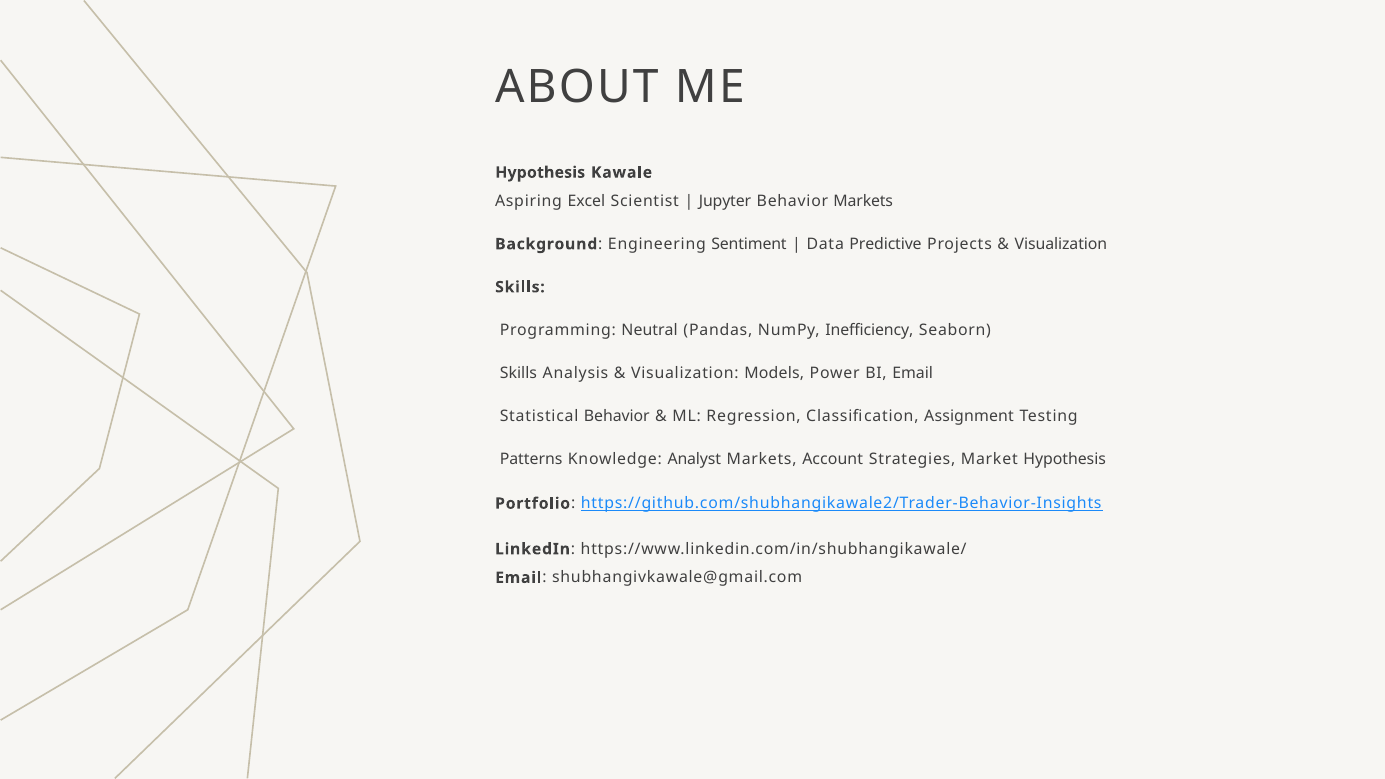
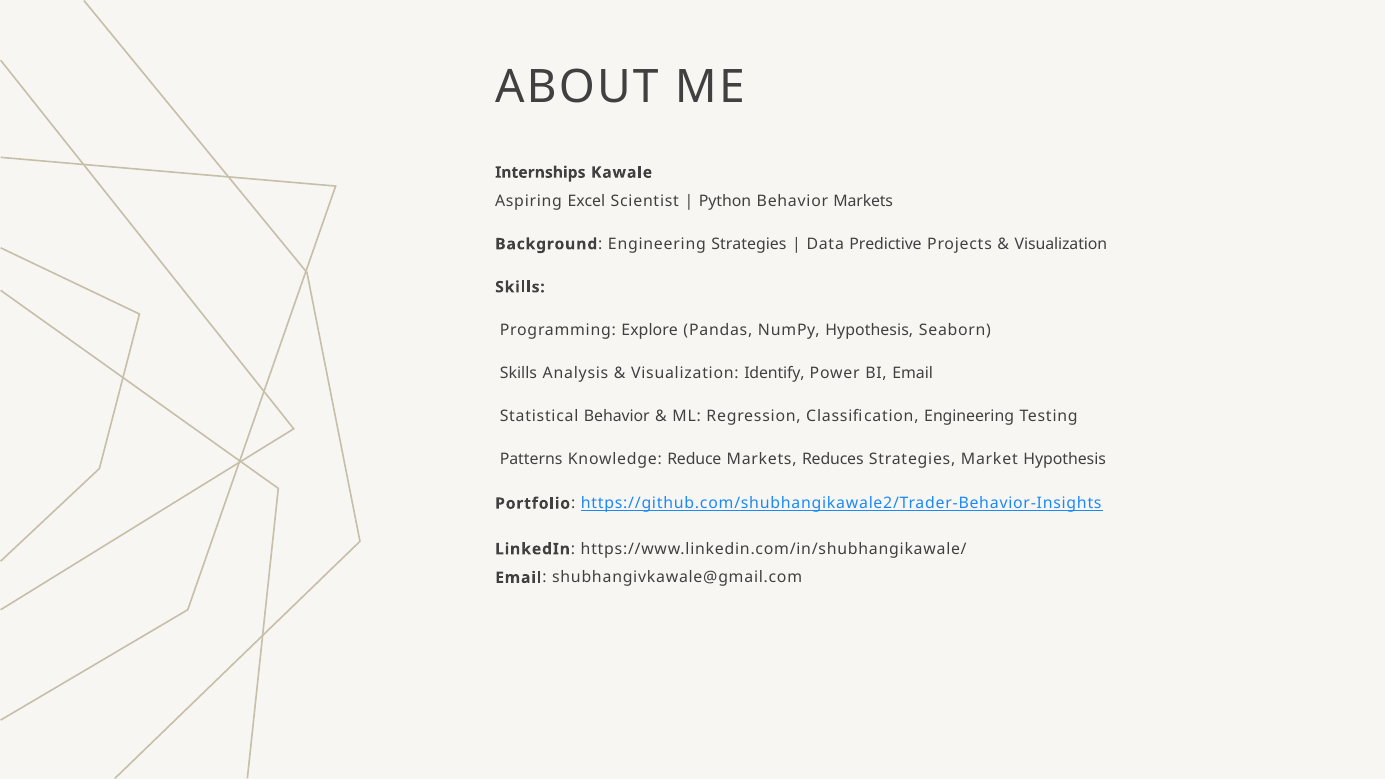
Hypothesis: Hypothesis -> Internships (540, 172)
Jupyter: Jupyter -> Python (725, 201)
Engineering Sentiment: Sentiment -> Strategies (749, 244)
Neutral: Neutral -> Explore (650, 330)
NumPy Inefficiency: Inefficiency -> Hypothesis (869, 330)
Models: Models -> Identify (774, 373)
Classification Assignment: Assignment -> Engineering (969, 416)
Analyst: Analyst -> Reduce (694, 459)
Account: Account -> Reduces (833, 459)
